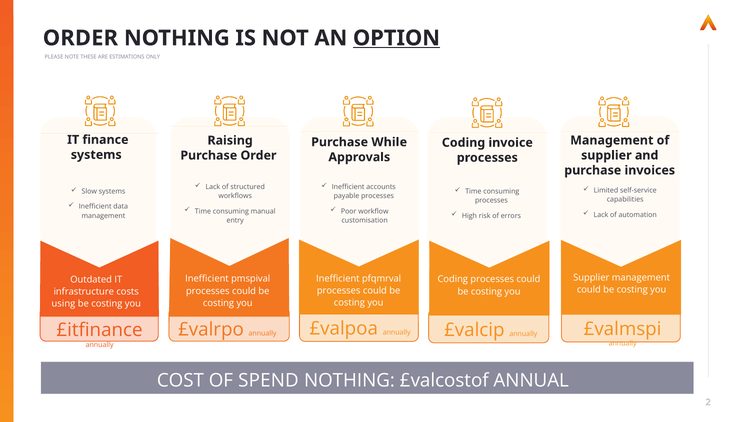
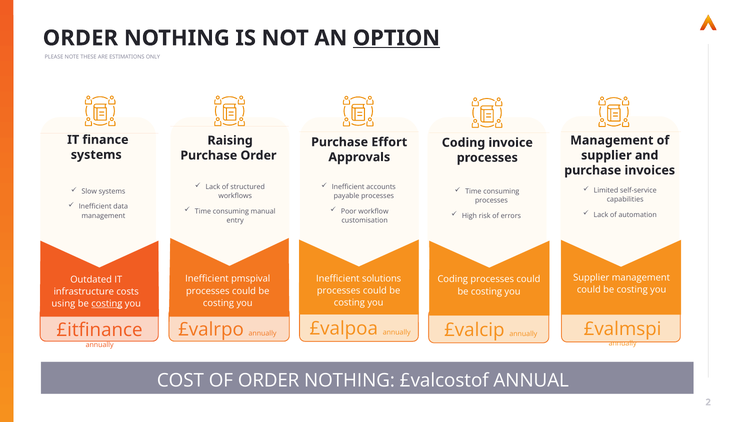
While: While -> Effort (389, 142)
pfqmrval: pfqmrval -> solutions (382, 279)
costing underline: none -> present (107, 304)
OF SPEND: SPEND -> ORDER (269, 381)
